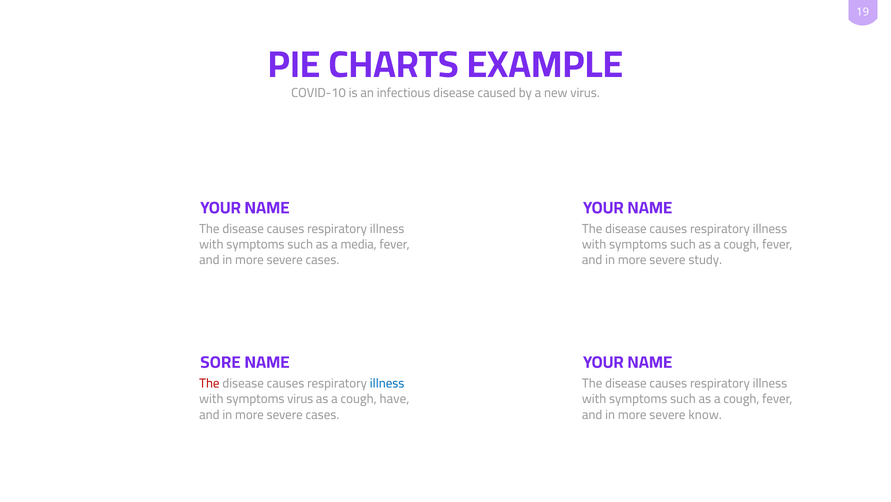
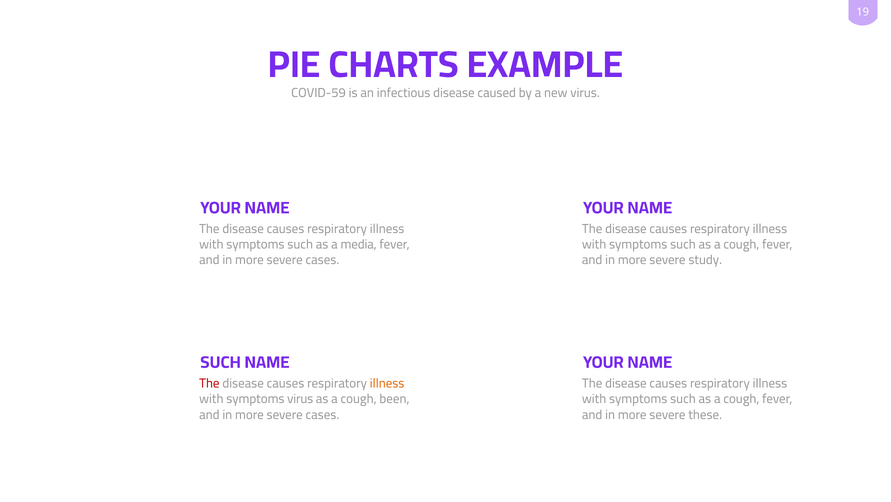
COVID-10: COVID-10 -> COVID-59 (319, 93)
SORE: SORE -> SUCH (221, 362)
illness colour: blue -> orange (387, 383)
have: have -> been (394, 399)
know: know -> these (705, 414)
